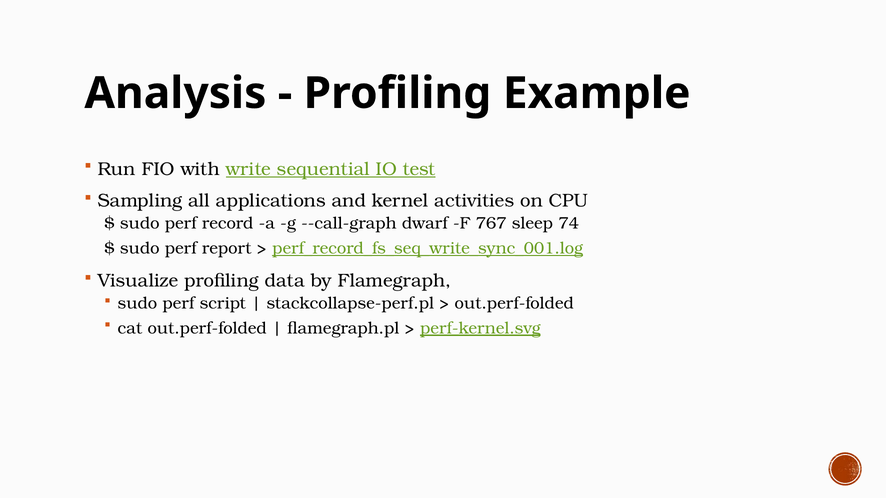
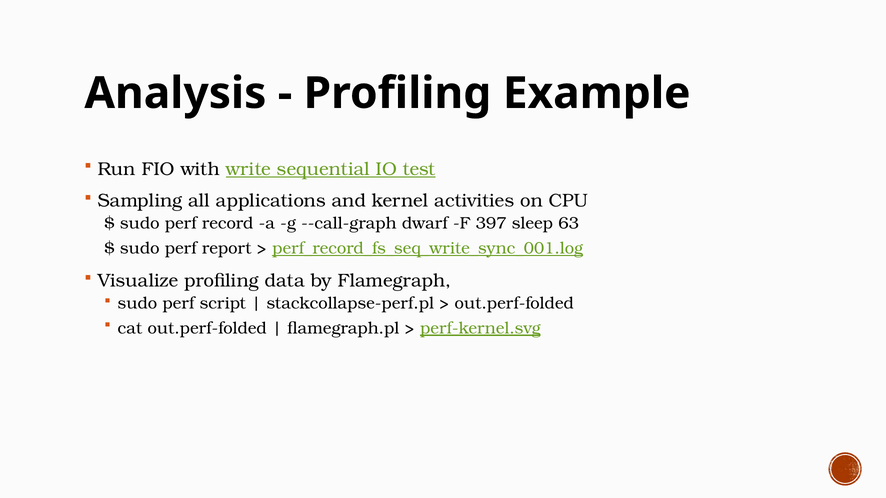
767: 767 -> 397 (491, 223)
74: 74 -> 63 (569, 223)
